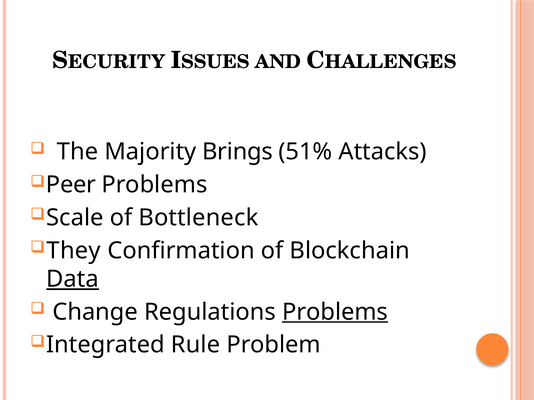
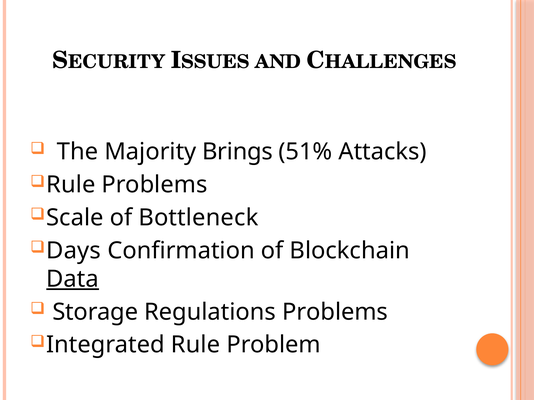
Peer: Peer -> Rule (71, 185)
They: They -> Days (74, 251)
Change: Change -> Storage (95, 312)
Problems underline: present -> none (335, 312)
